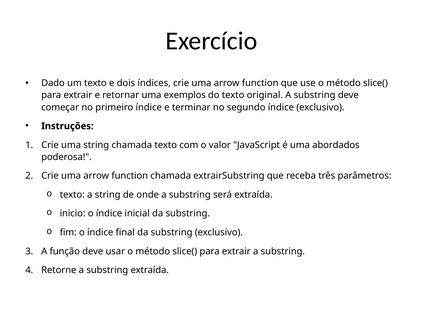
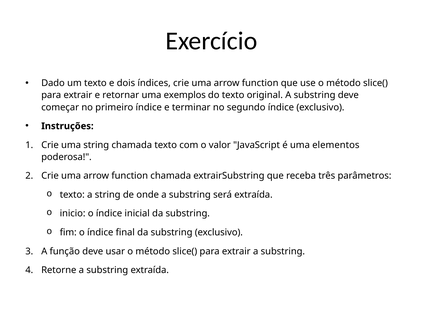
abordados: abordados -> elementos (336, 145)
